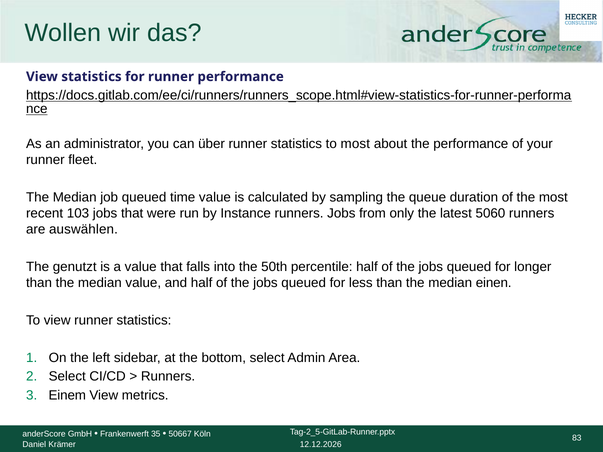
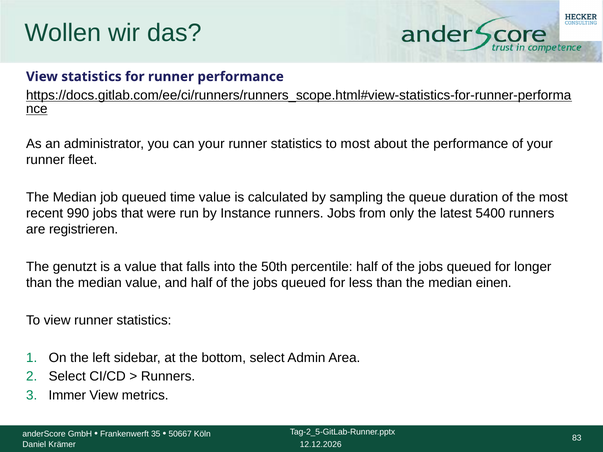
can über: über -> your (211, 144)
103: 103 -> 990 (78, 213)
5060: 5060 -> 5400 (490, 213)
auswählen: auswählen -> registrieren (84, 229)
Einem: Einem -> Immer (67, 396)
